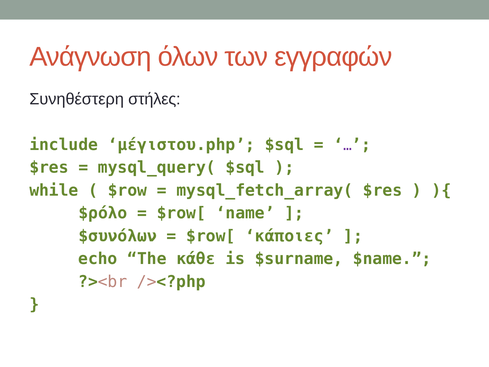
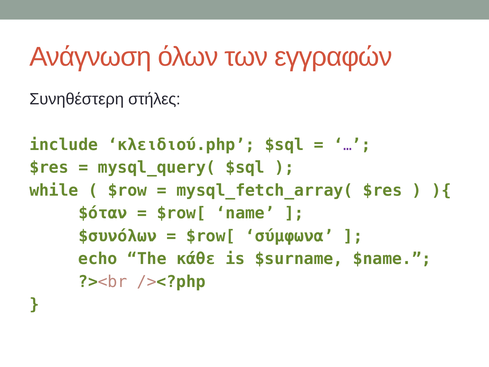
μέγιστου.php: μέγιστου.php -> κλειδιού.php (181, 145)
$ρόλο: $ρόλο -> $όταν (103, 213)
κάποιες: κάποιες -> σύμφωνα (289, 236)
